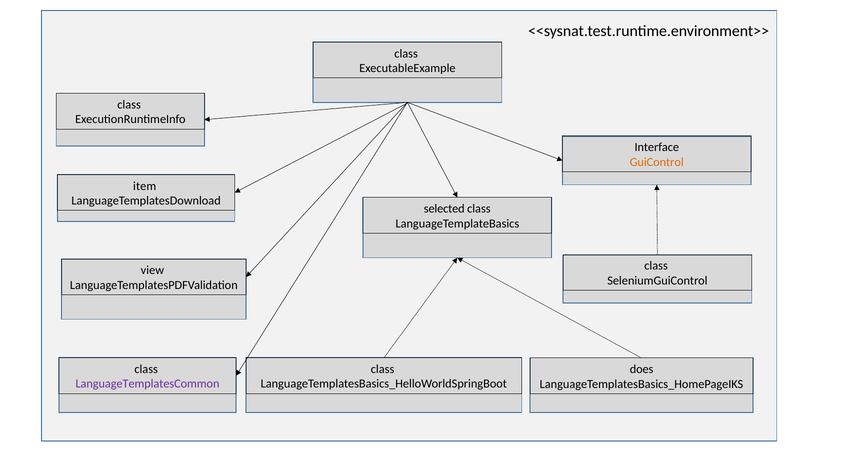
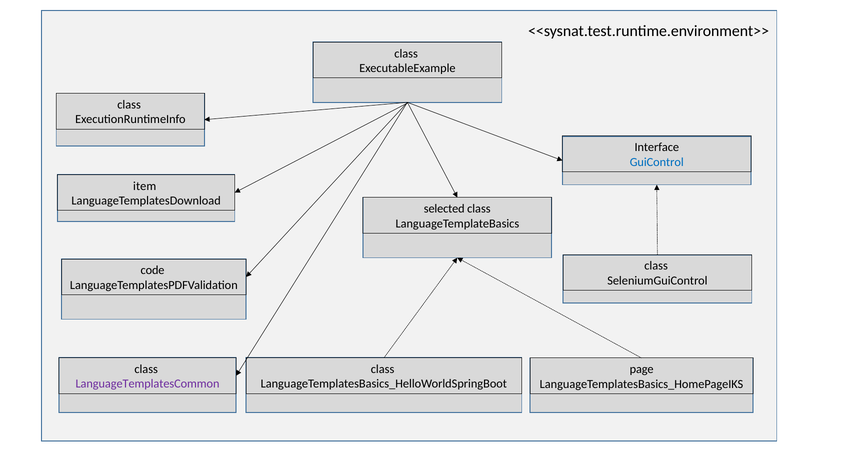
GuiControl colour: orange -> blue (657, 162)
view: view -> code (153, 270)
does: does -> page (642, 369)
